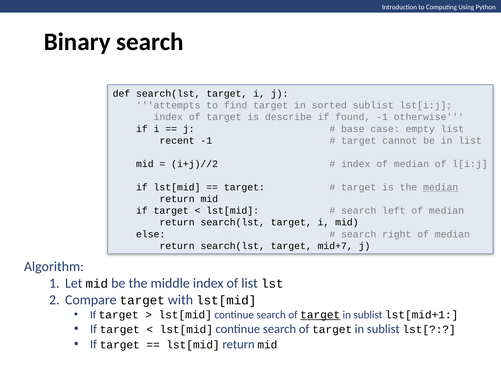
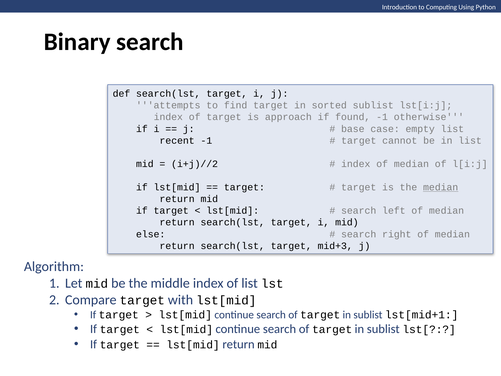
describe: describe -> approach (288, 117)
mid+7: mid+7 -> mid+3 (335, 246)
target underline: present -> none (320, 315)
